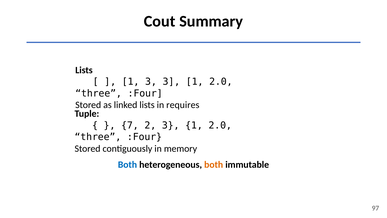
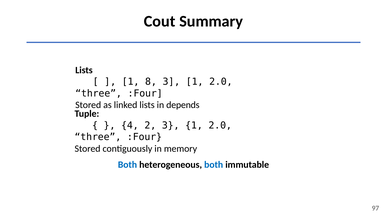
1 3: 3 -> 8 (151, 82)
requires: requires -> depends (183, 105)
7: 7 -> 4 (130, 125)
both colour: orange -> blue (214, 164)
